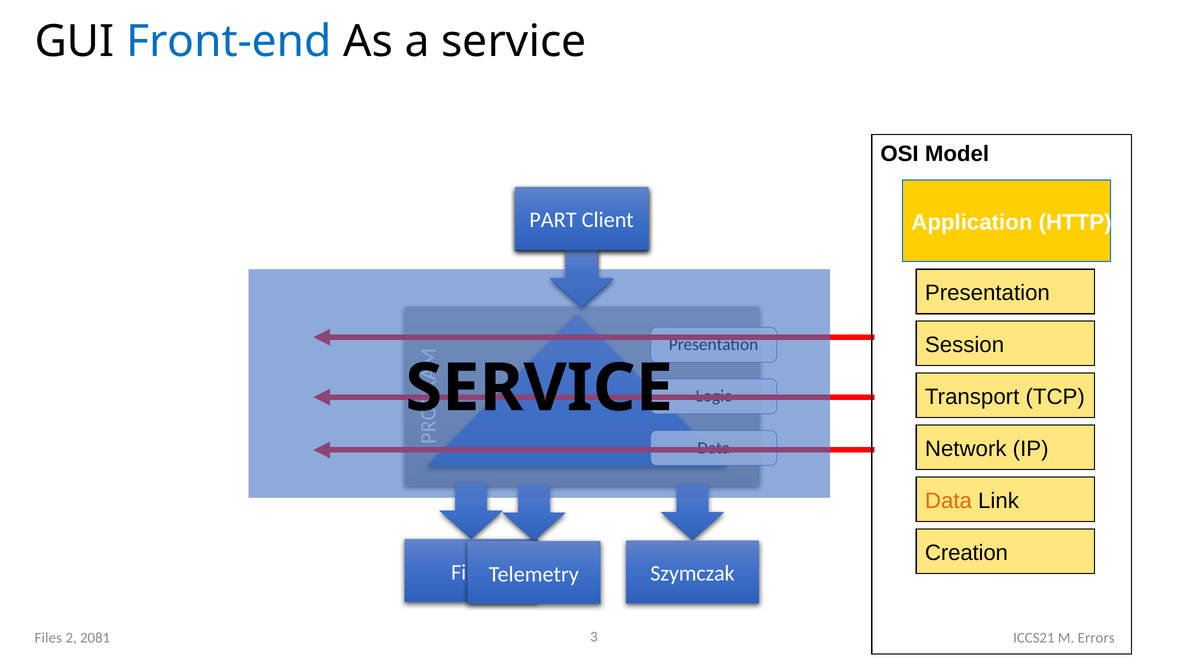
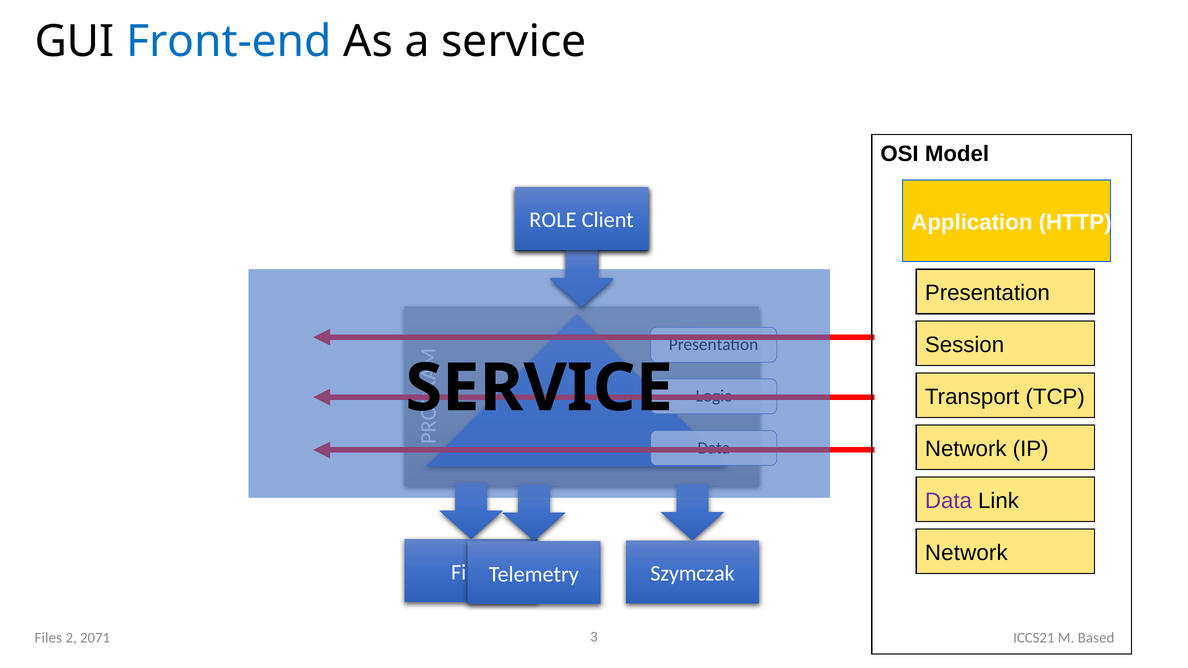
PART: PART -> ROLE (553, 220)
Data colour: orange -> purple (948, 501)
Creation: Creation -> Network (966, 553)
2081: 2081 -> 2071 (95, 638)
Errors: Errors -> Based (1096, 638)
